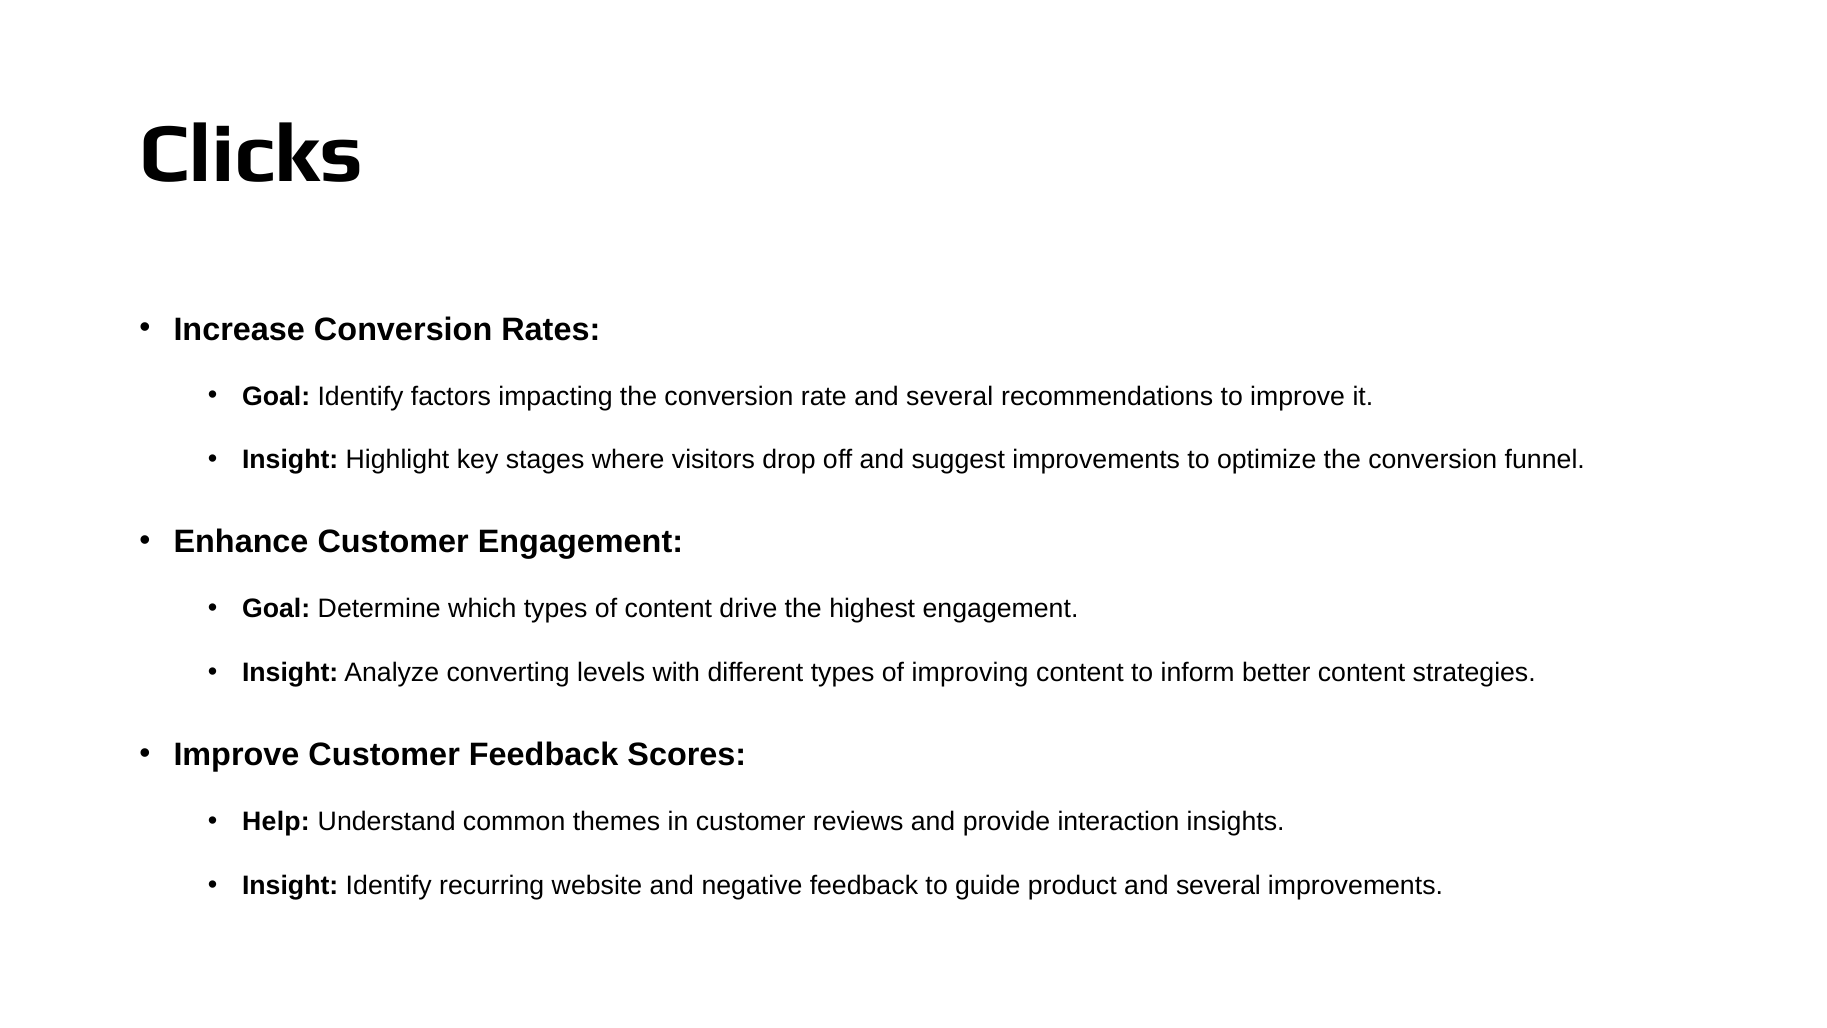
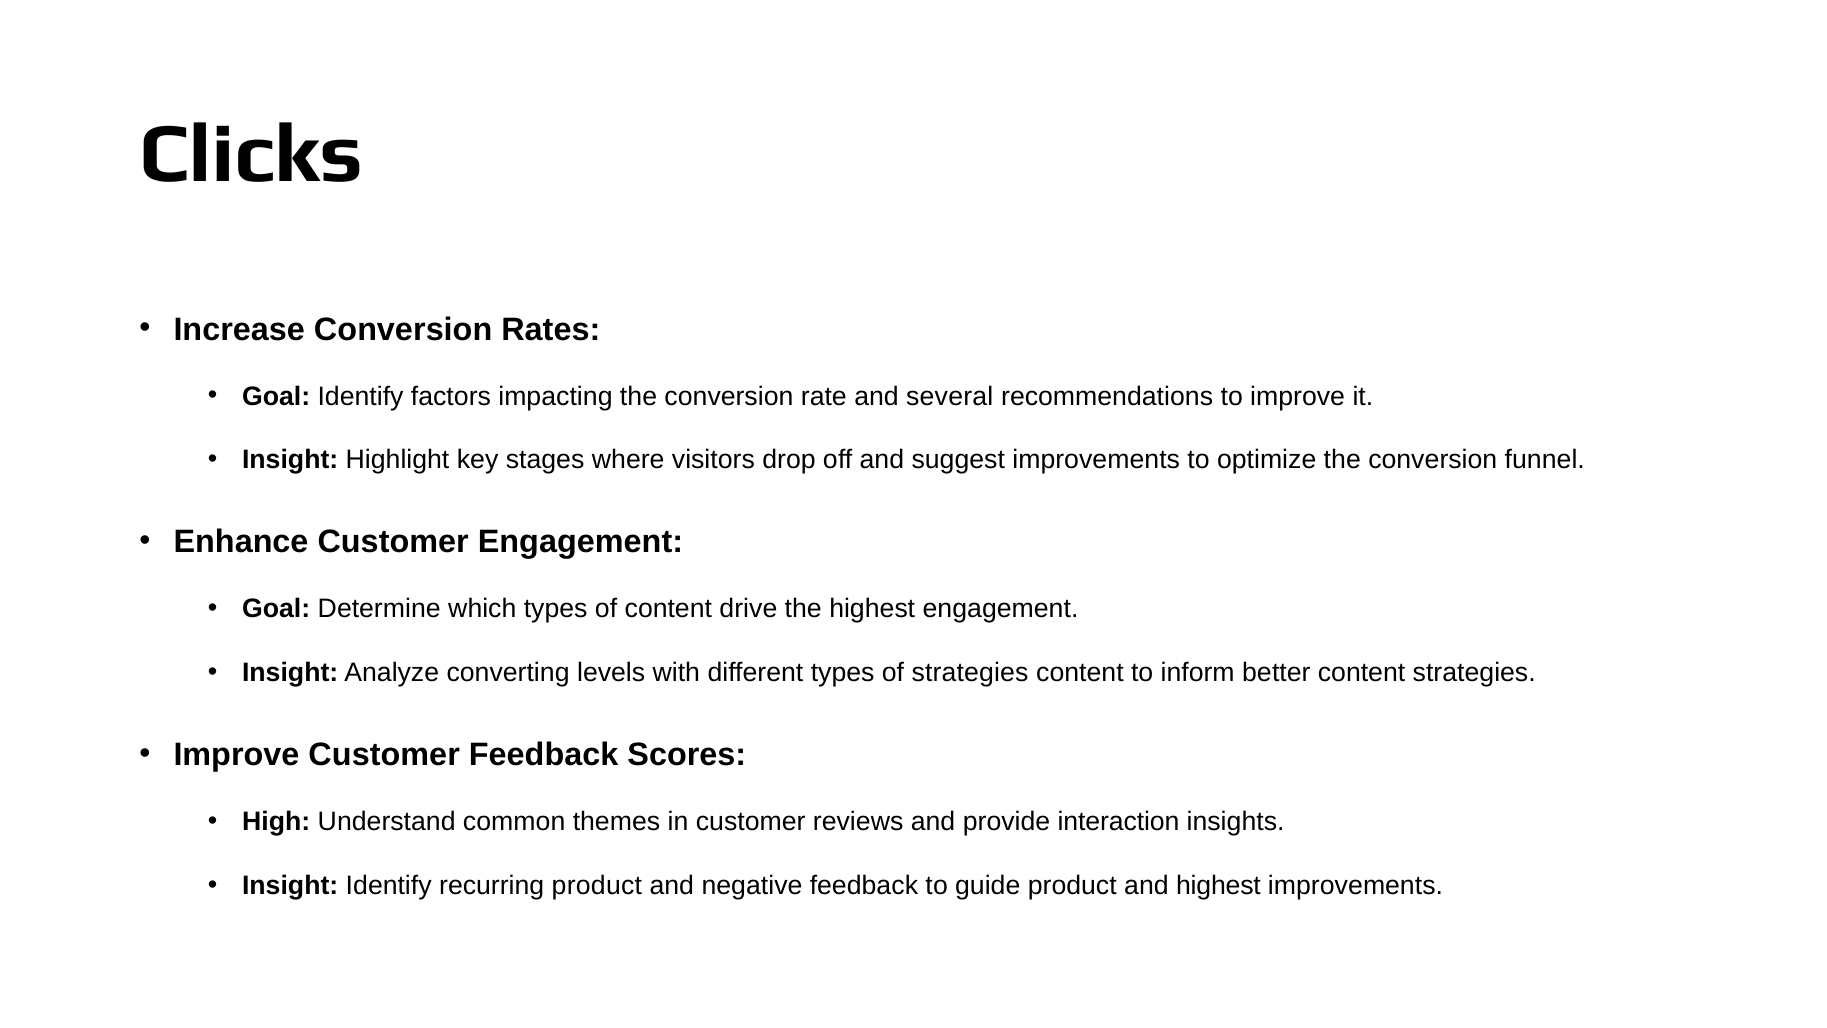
of improving: improving -> strategies (970, 673)
Help: Help -> High (276, 822)
recurring website: website -> product (597, 886)
product and several: several -> highest (1218, 886)
